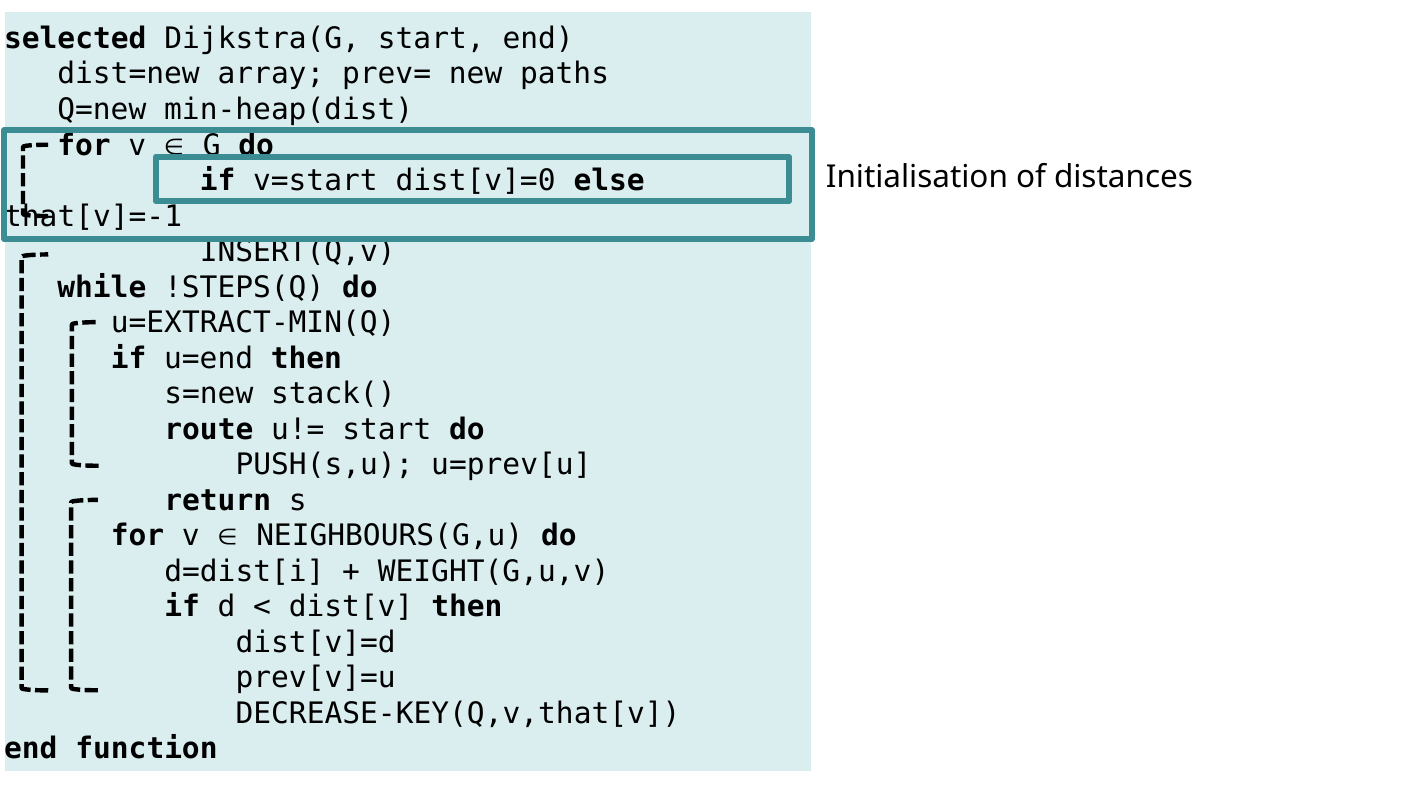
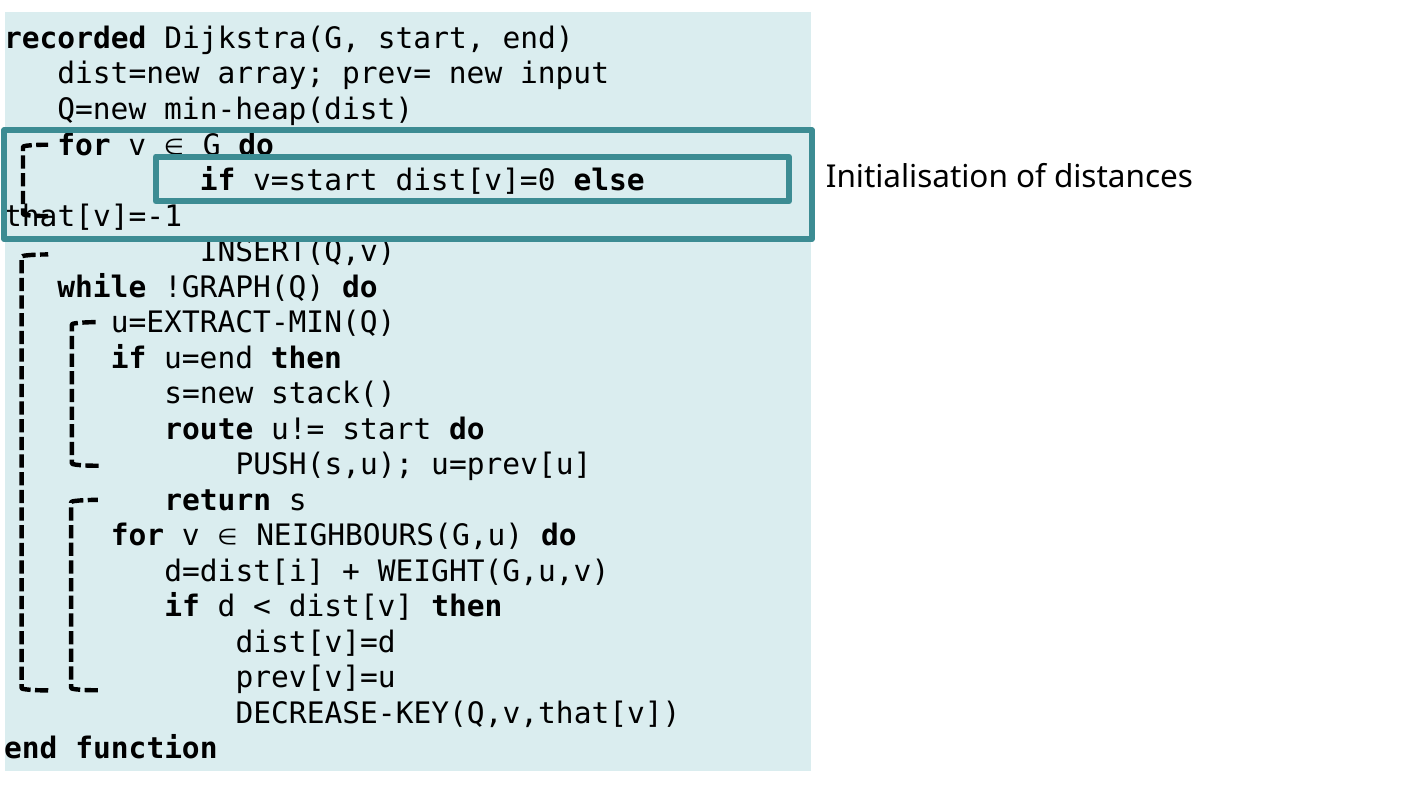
selected: selected -> recorded (75, 39)
paths: paths -> input (565, 74)
!STEPS(Q: !STEPS(Q -> !GRAPH(Q (244, 287)
